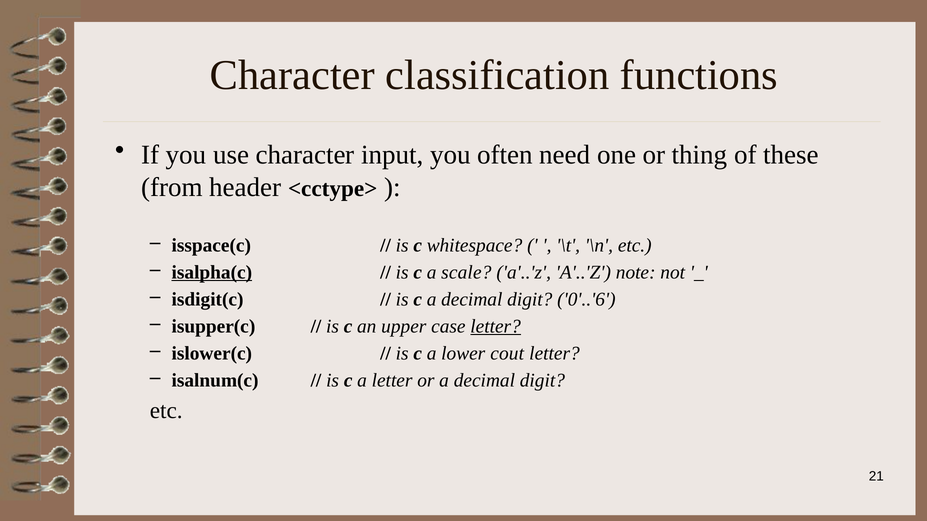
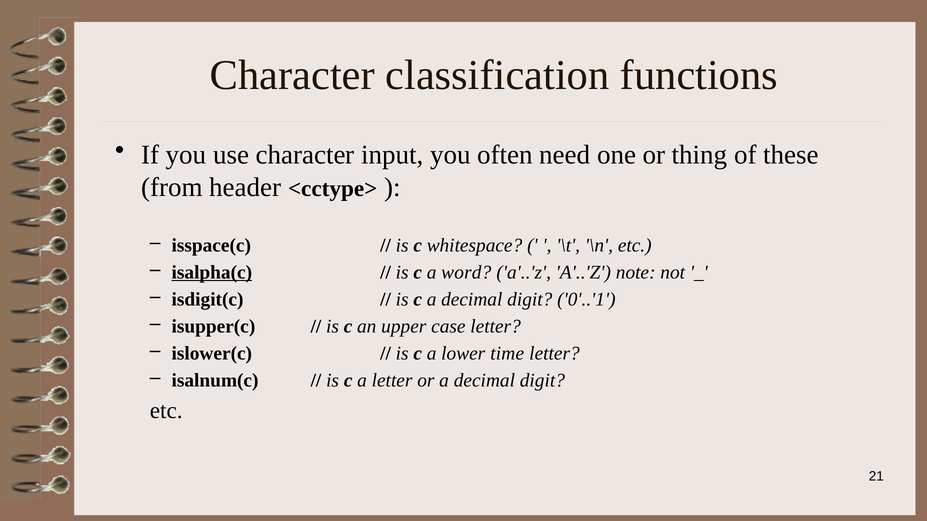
scale: scale -> word (466, 273)
0'..'6: 0'..'6 -> 0'..'1 (586, 300)
letter underline: present -> none (496, 327)
cout: cout -> time (507, 354)
